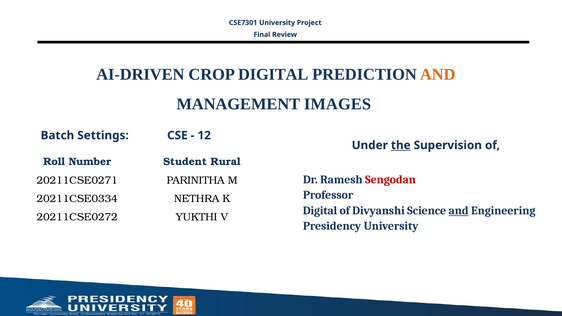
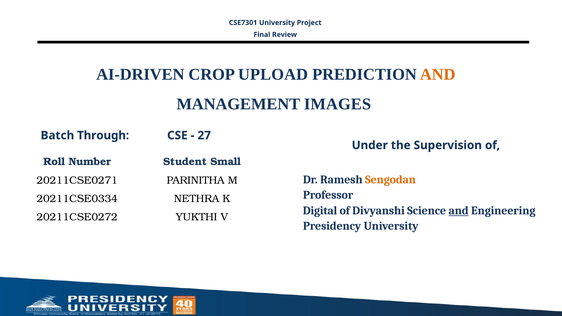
CROP DIGITAL: DIGITAL -> UPLOAD (273, 74)
Settings: Settings -> Through (103, 135)
12: 12 -> 27 (204, 135)
the underline: present -> none (401, 145)
Rural: Rural -> Small (226, 162)
Sengodan colour: red -> orange (391, 180)
